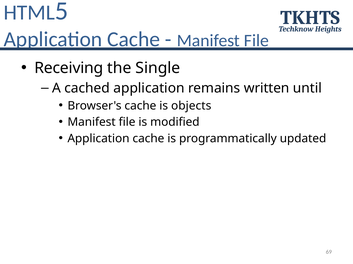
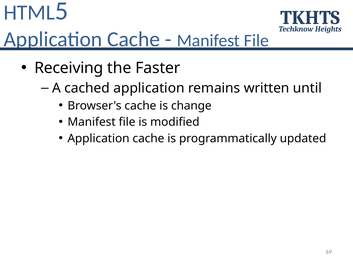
Single: Single -> Faster (158, 68)
objects: objects -> change (191, 106)
